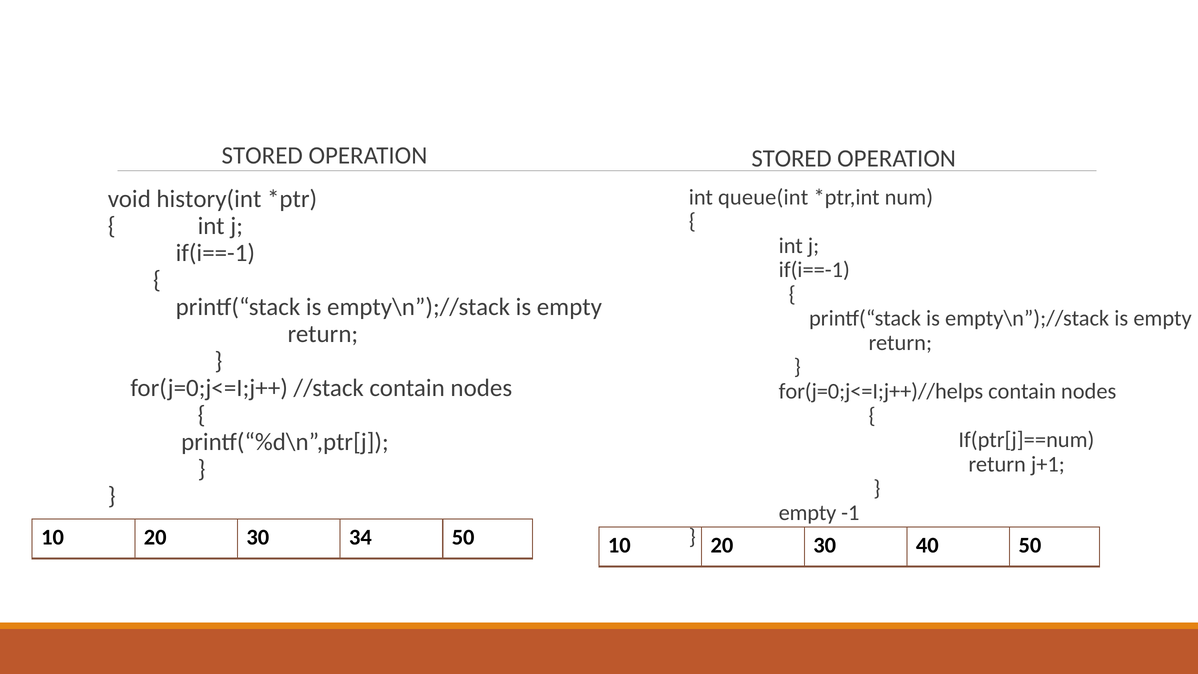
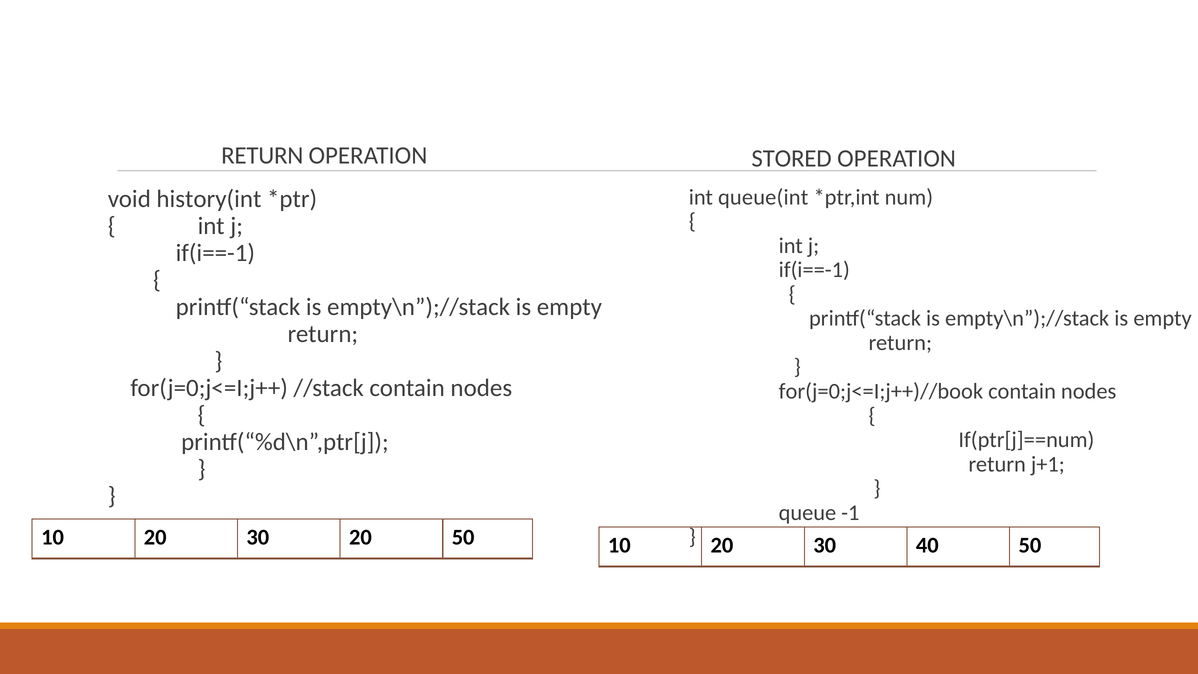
STORED: STORED -> RETURN (262, 155)
for(j=0;j<=I;j++)//helps: for(j=0;j<=I;j++)//helps -> for(j=0;j<=I;j++)//book (881, 391)
empty: empty -> queue (807, 513)
30 34: 34 -> 20 (360, 537)
